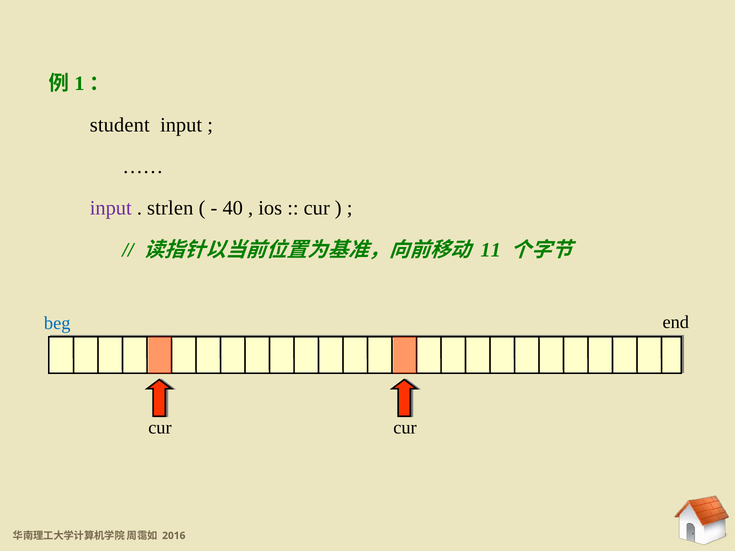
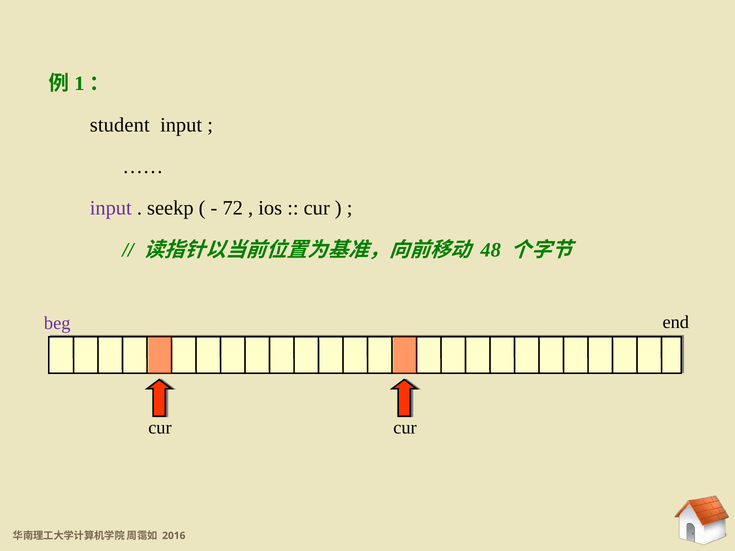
strlen: strlen -> seekp (170, 208)
40: 40 -> 72 (233, 208)
11: 11 -> 48 (491, 250)
beg colour: blue -> purple (57, 323)
